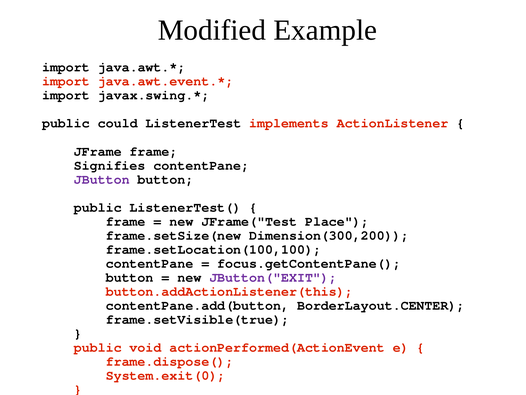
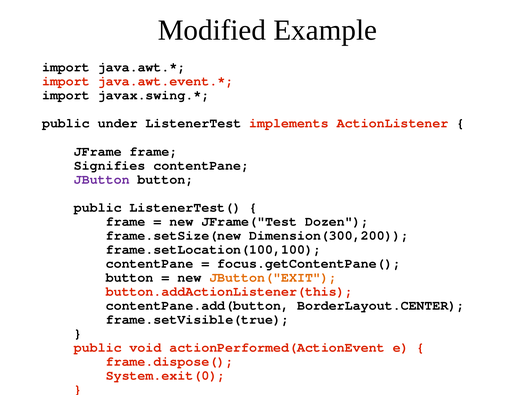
could: could -> under (118, 123)
Place: Place -> Dozen (337, 221)
JButton("EXIT colour: purple -> orange (273, 277)
